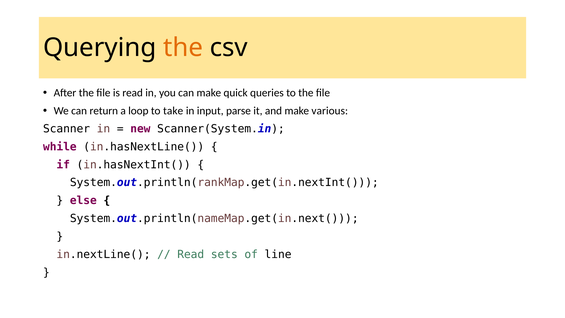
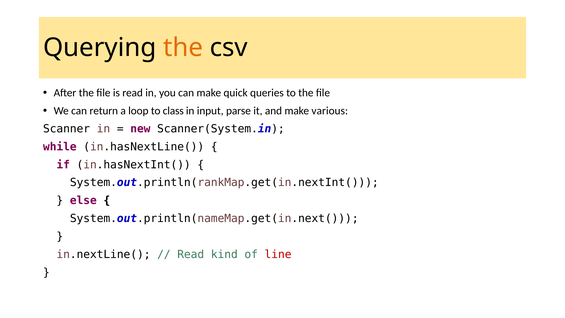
take: take -> class (173, 111)
sets: sets -> kind (224, 254)
line colour: black -> red (278, 254)
